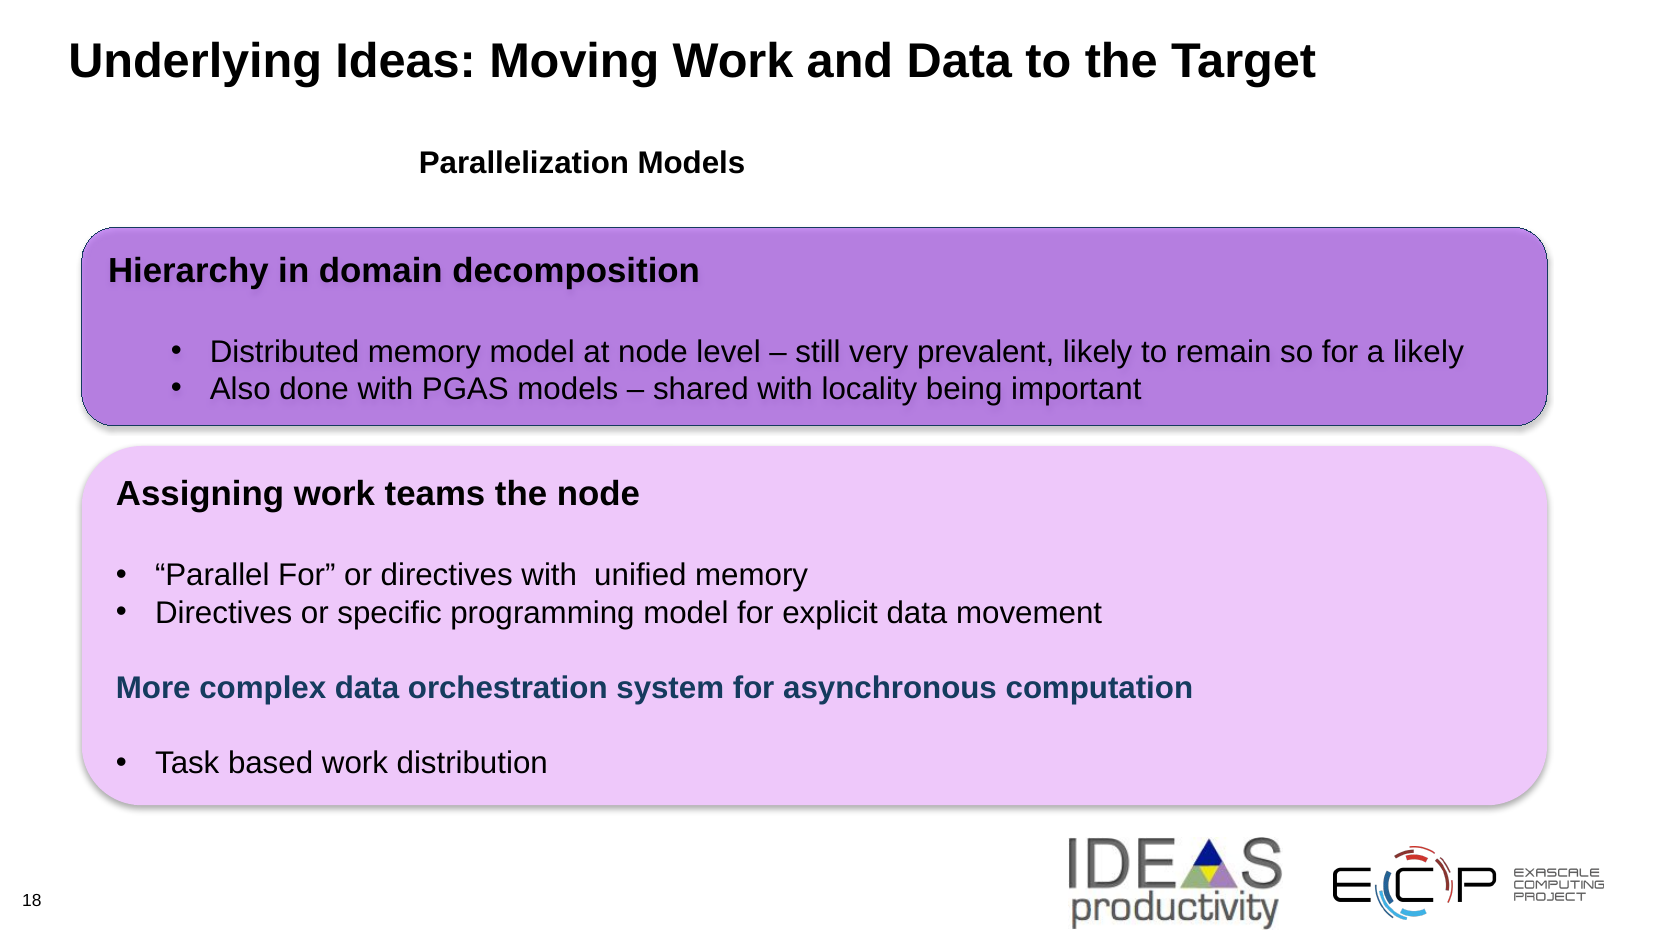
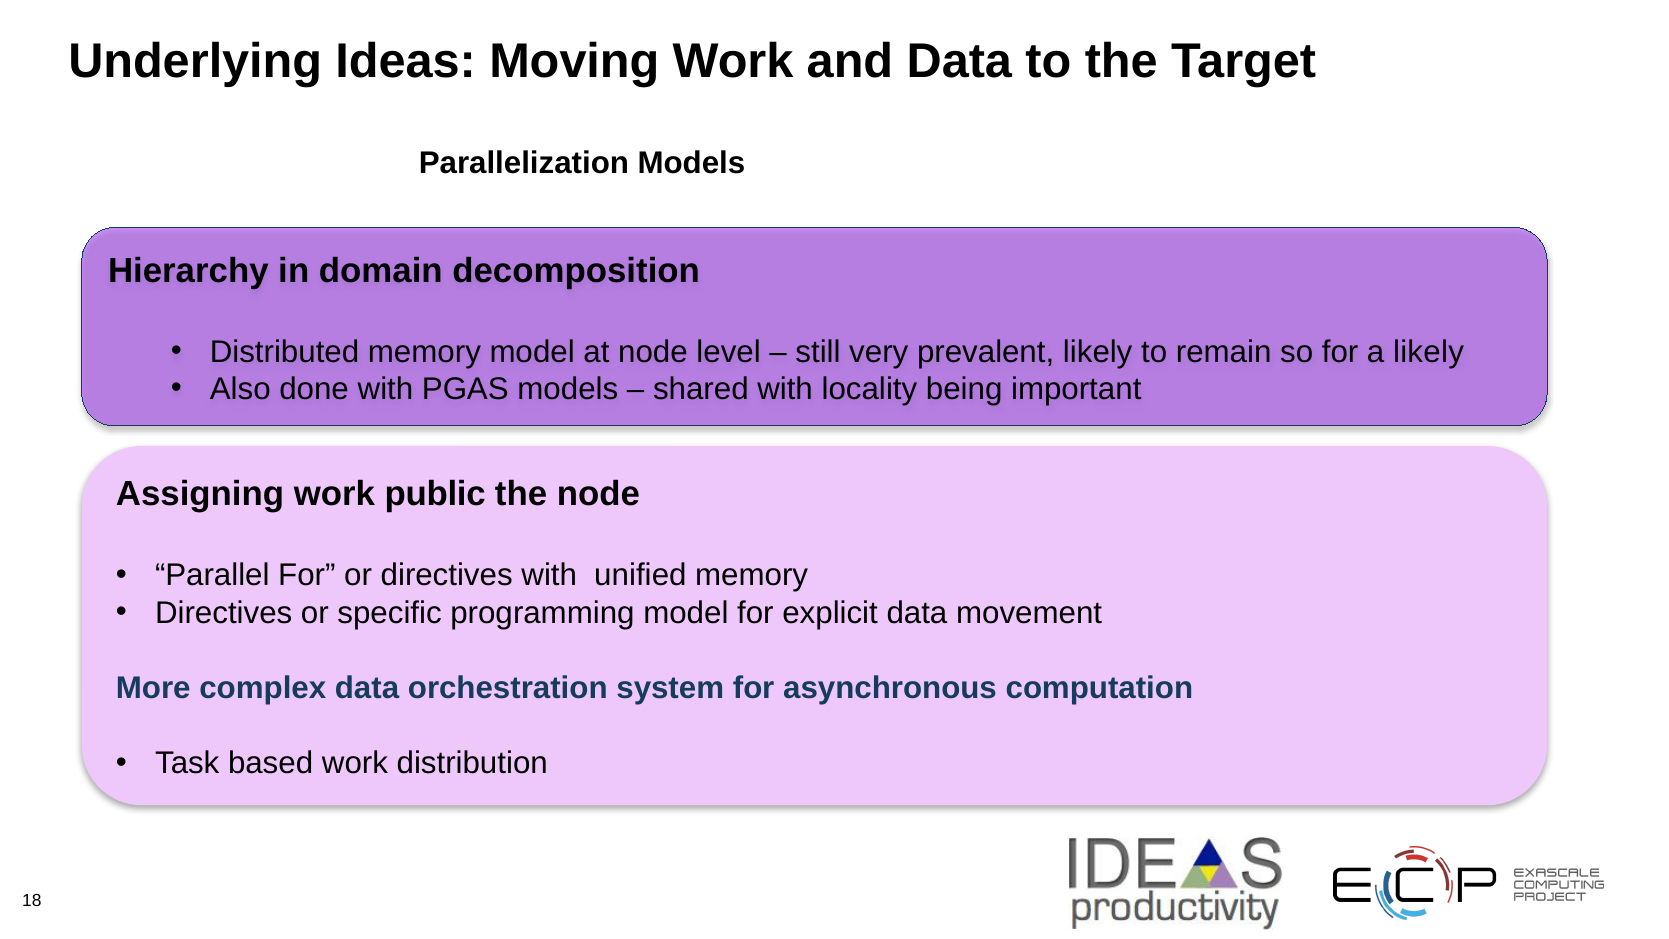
teams: teams -> public (435, 495)
